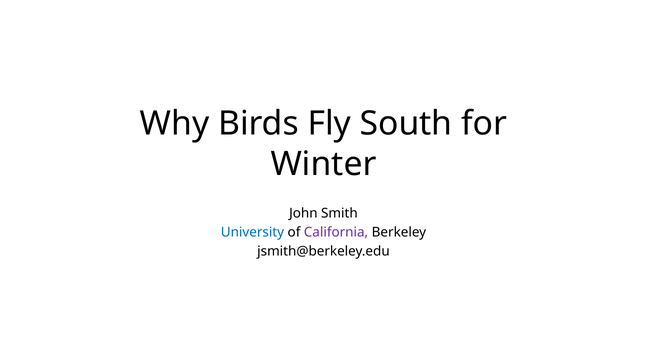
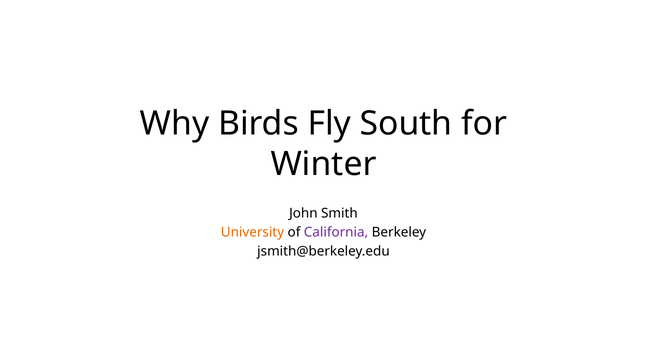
University colour: blue -> orange (252, 232)
